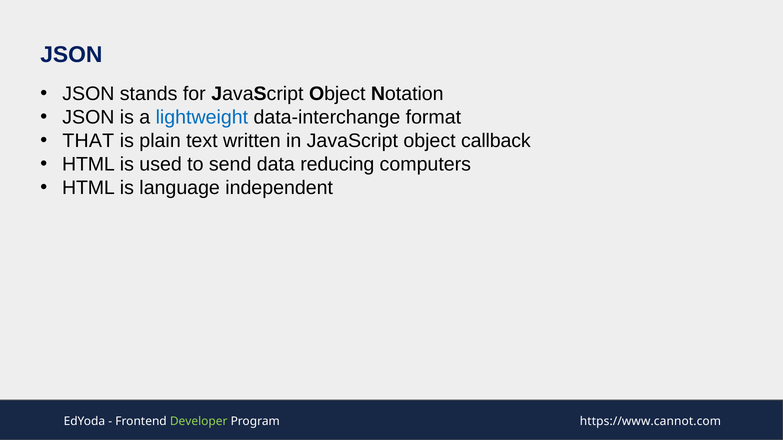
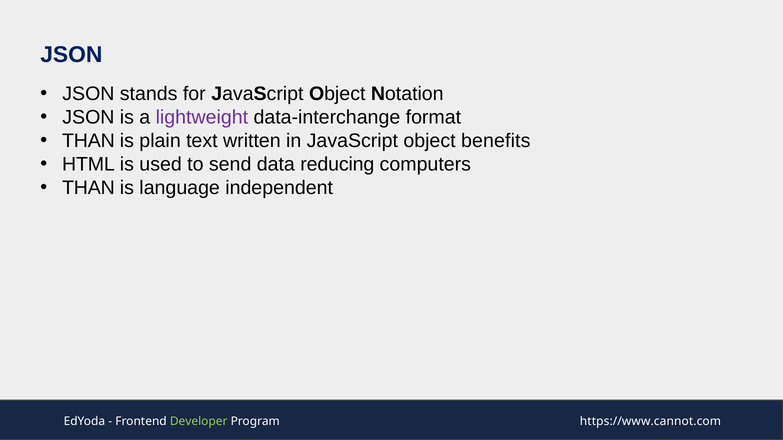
lightweight colour: blue -> purple (202, 117)
THAT: THAT -> THAN (88, 141)
callback: callback -> benefits (496, 141)
HTML: HTML -> THAN (88, 188)
